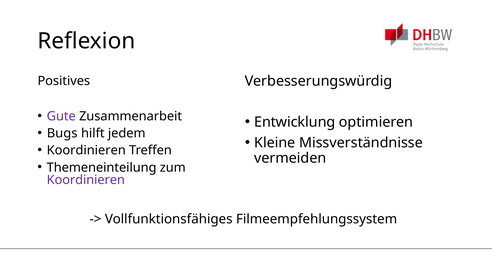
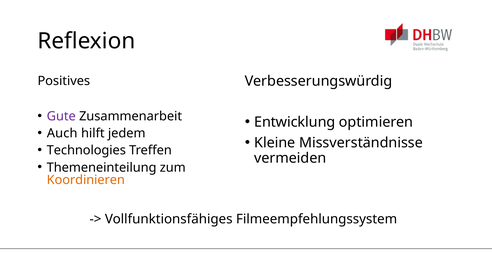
Bugs: Bugs -> Auch (62, 134)
Koordinieren: Koordinieren -> Technologies (86, 151)
Koordinieren colour: purple -> orange (86, 180)
